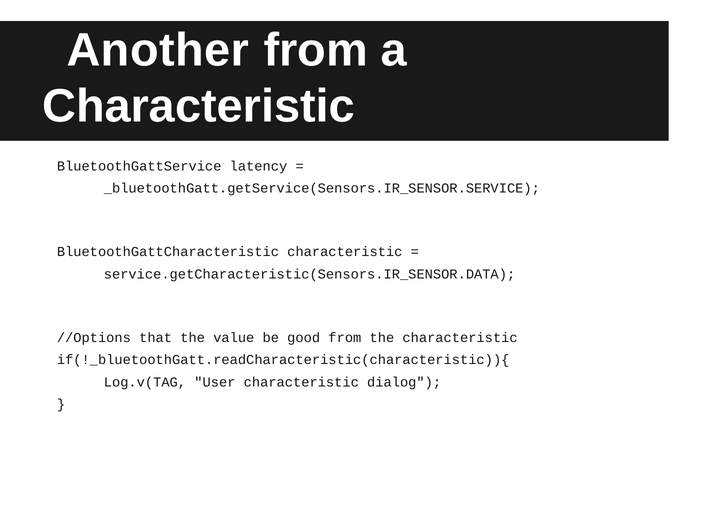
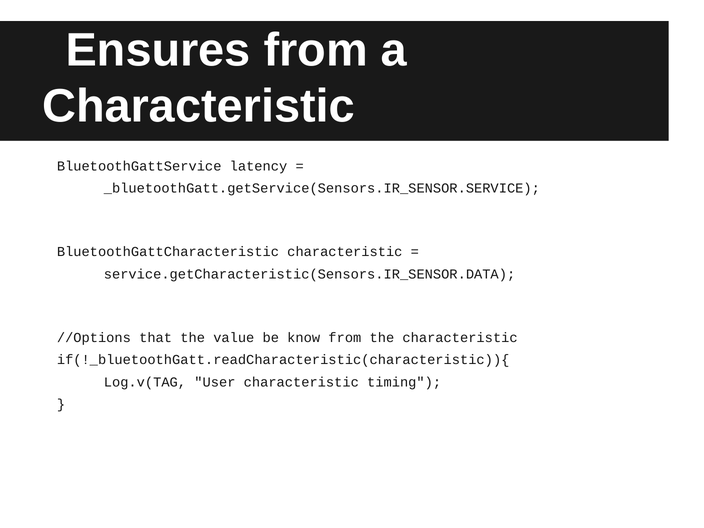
Another: Another -> Ensures (158, 50)
good: good -> know (304, 338)
dialog: dialog -> timing (404, 382)
